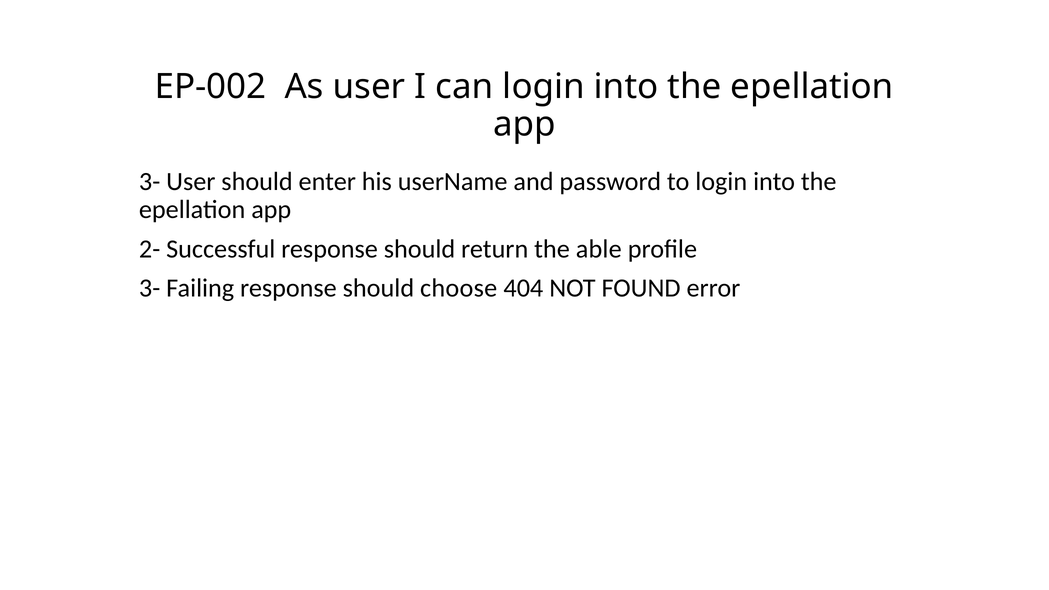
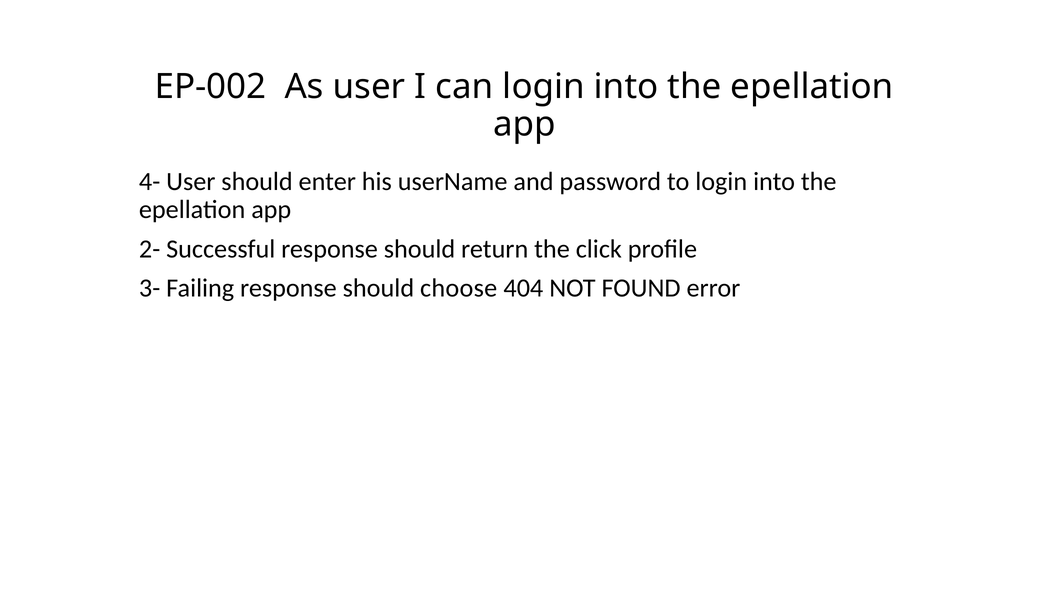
3-: 3- -> 4- (150, 181)
able: able -> click (599, 249)
